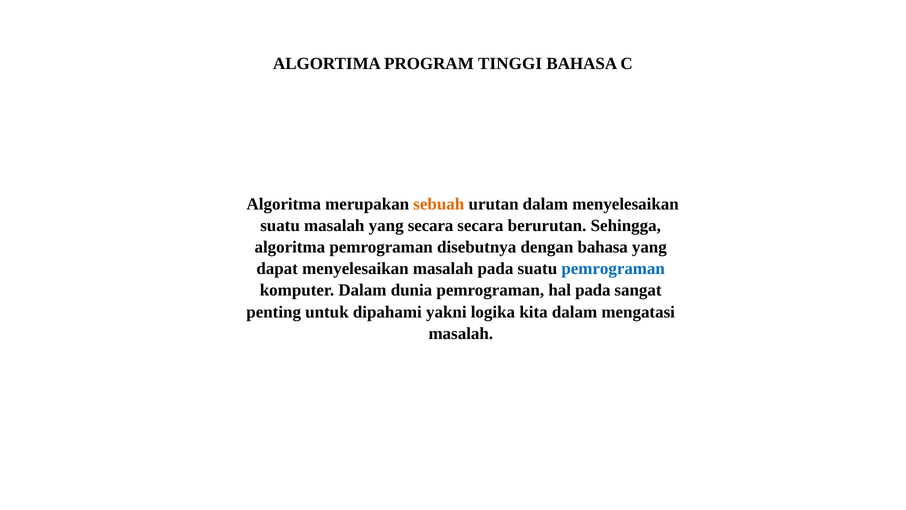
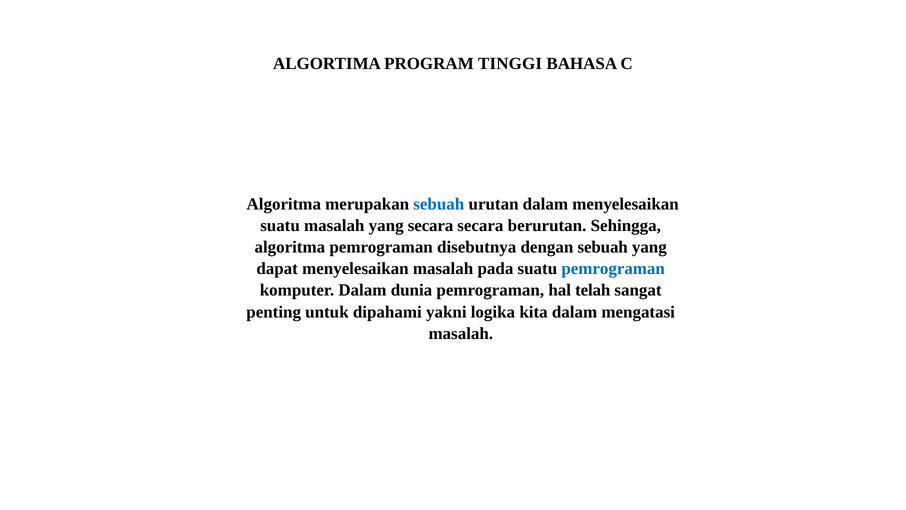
sebuah colour: orange -> blue (439, 204)
dengan bahasa: bahasa -> sebuah (603, 247)
hal pada: pada -> telah (593, 290)
